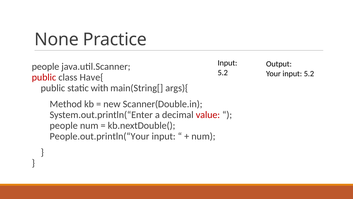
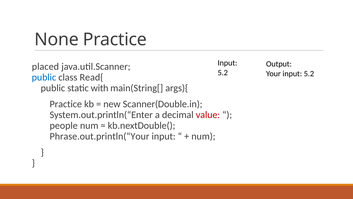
people: people -> placed (45, 67)
public colour: red -> blue (44, 77)
Have{: Have{ -> Read{ (92, 77)
Method: Method -> Practice (66, 104)
People.out.println(“Your: People.out.println(“Your -> Phrase.out.println(“Your (100, 136)
